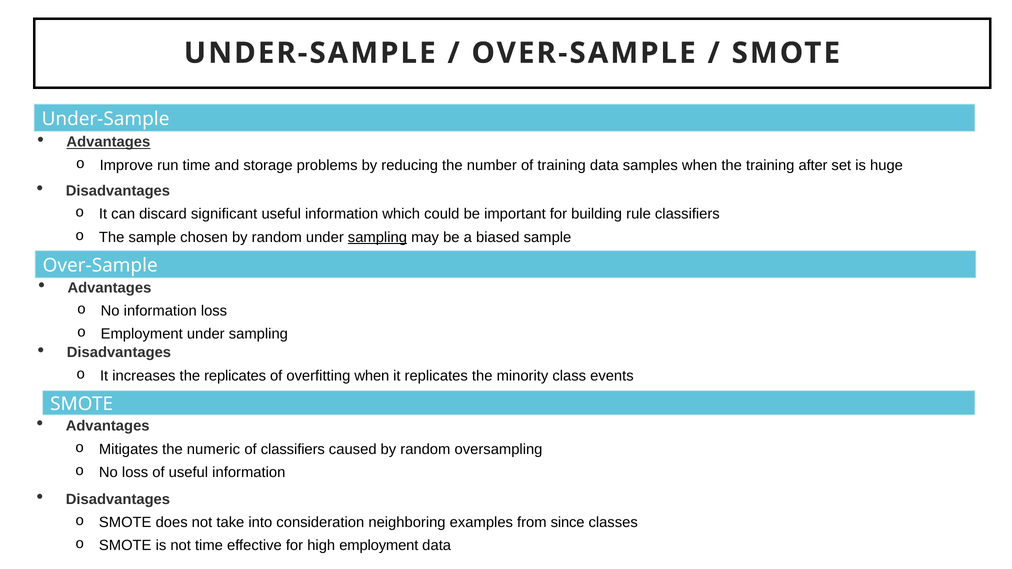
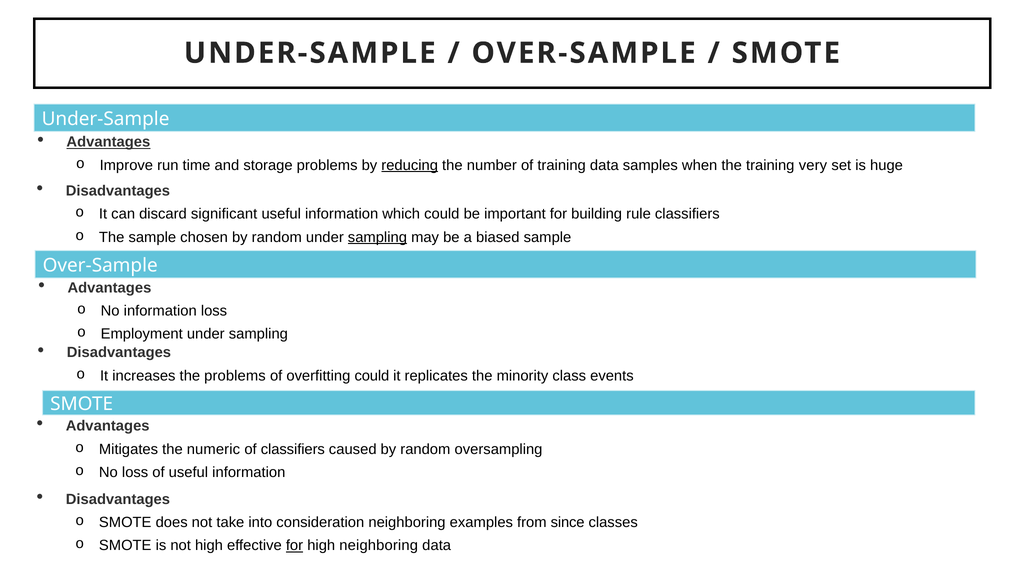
reducing underline: none -> present (410, 165)
after: after -> very (813, 165)
the replicates: replicates -> problems (235, 376)
overfitting when: when -> could (372, 376)
not time: time -> high (209, 546)
for underline: none -> present (295, 546)
high employment: employment -> neighboring (379, 546)
